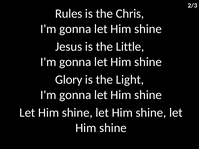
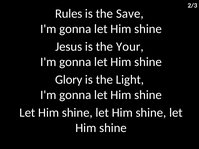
Chris: Chris -> Save (130, 14)
Little: Little -> Your (130, 47)
